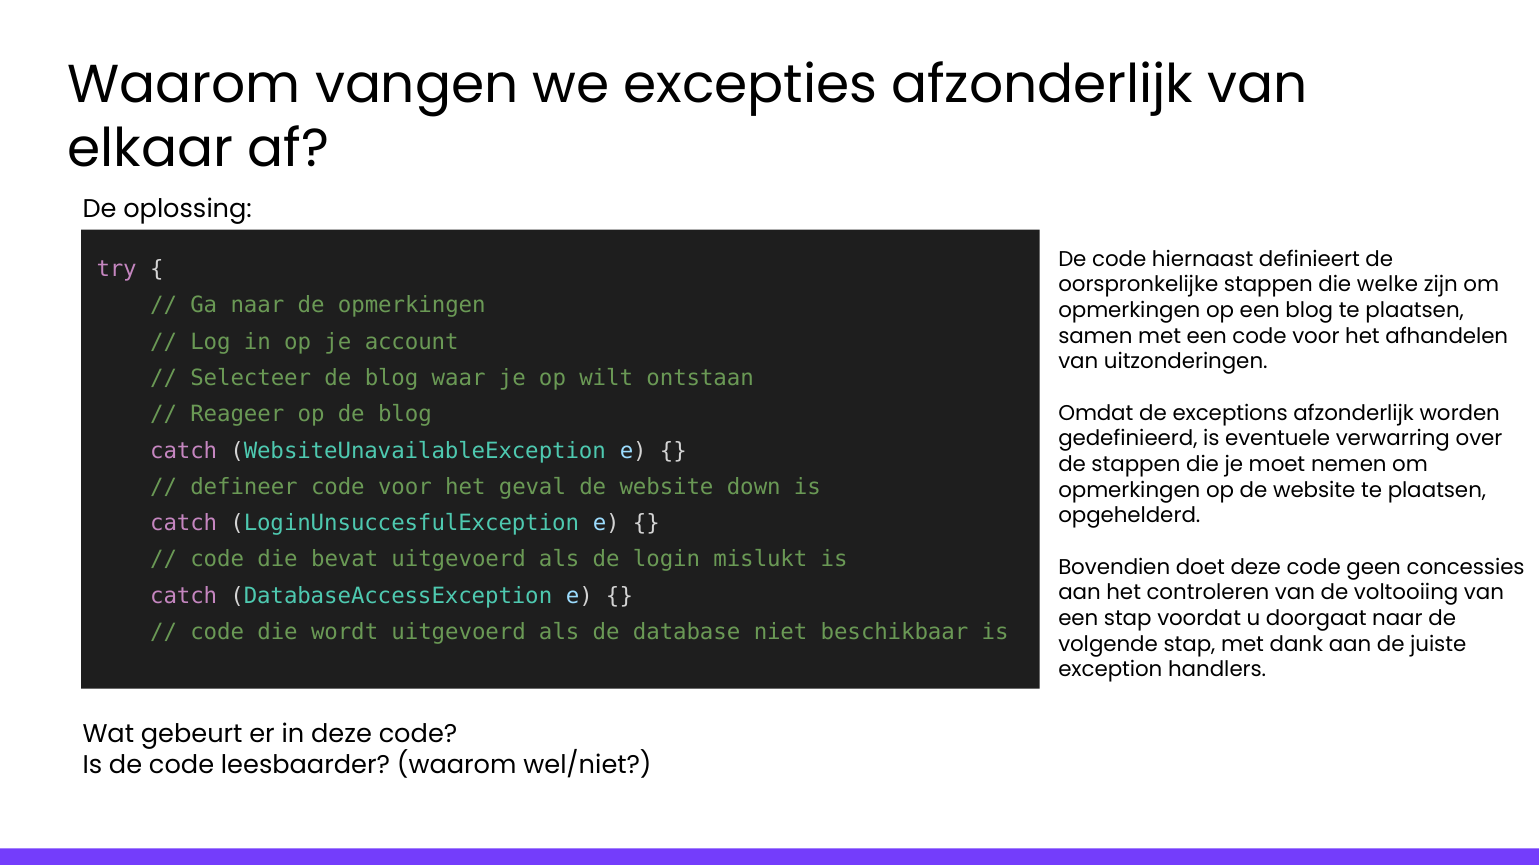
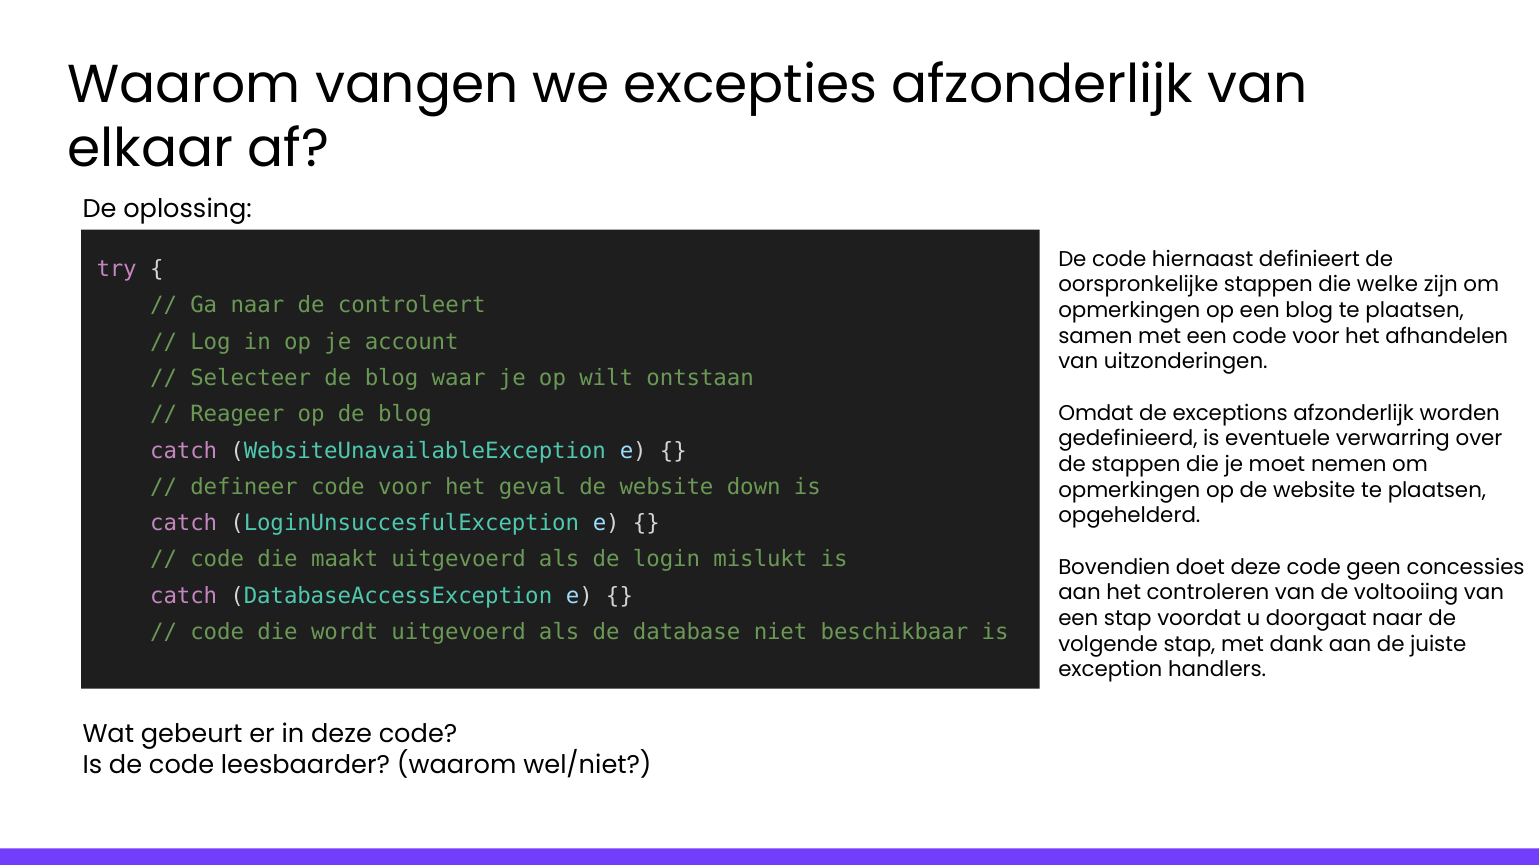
de opmerkingen: opmerkingen -> controleert (412, 306)
bevat: bevat -> maakt (345, 560)
